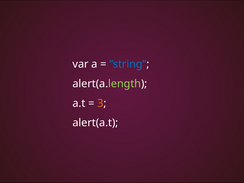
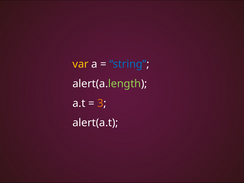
var colour: white -> yellow (81, 64)
